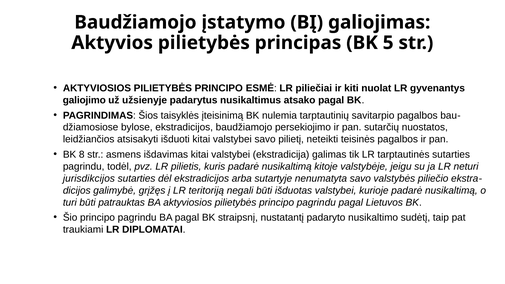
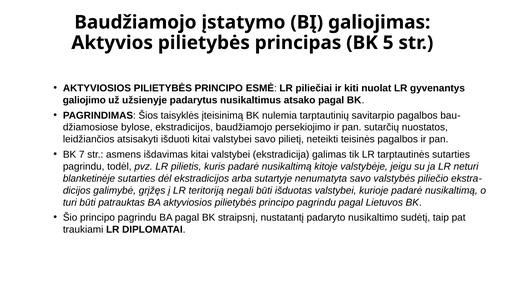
8: 8 -> 7 (82, 155)
jurisdikcijos: jurisdikcijos -> blanketinėje (89, 179)
